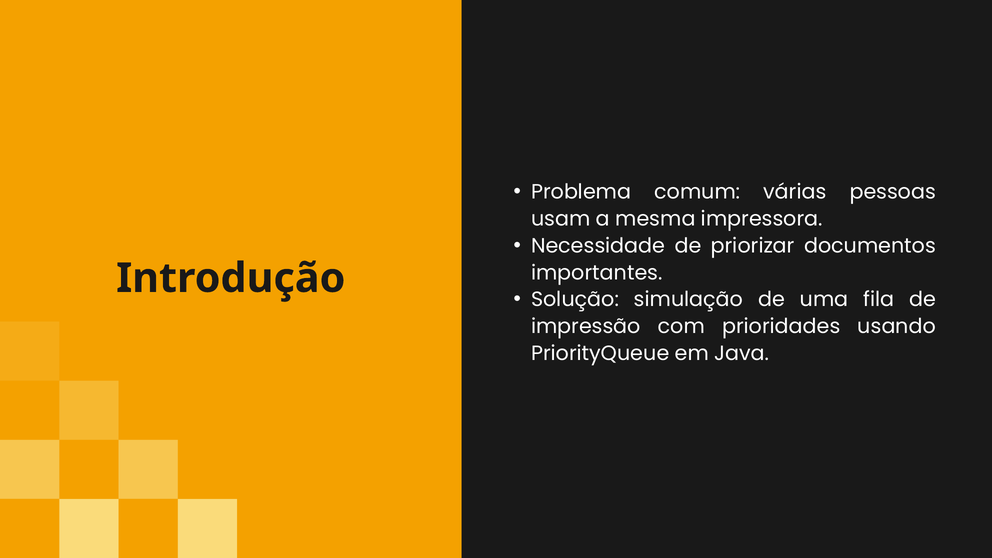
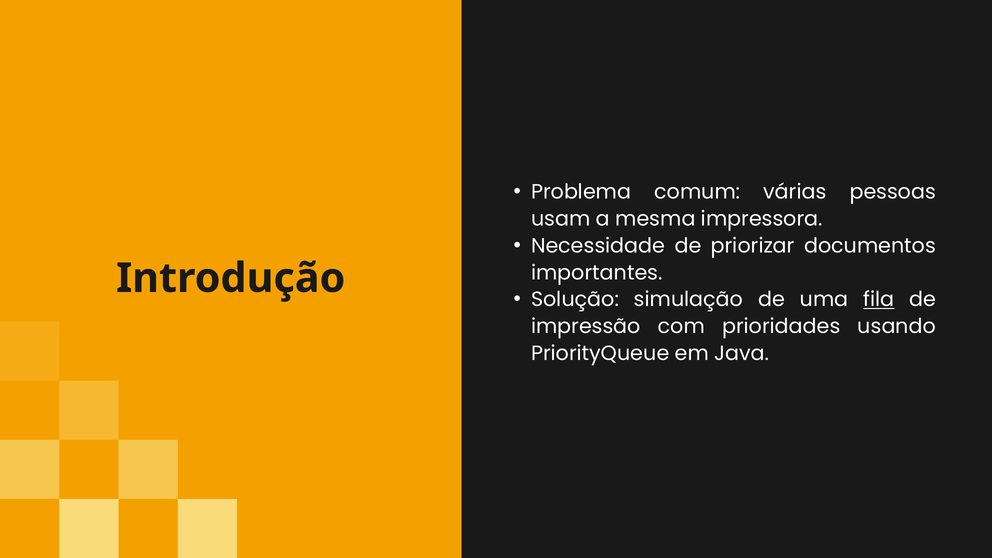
fila underline: none -> present (879, 300)
